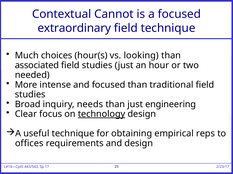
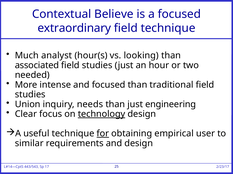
Cannot: Cannot -> Believe (114, 14)
choices: choices -> analyst (57, 56)
Broad: Broad -> Union (28, 105)
for underline: none -> present (103, 134)
reps: reps -> user (206, 134)
offices: offices -> similar (29, 144)
